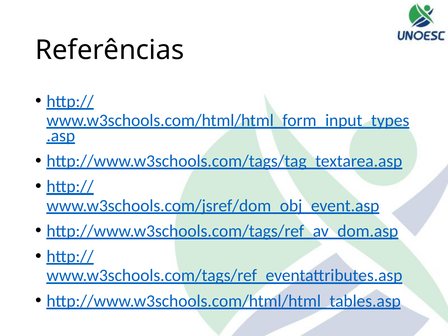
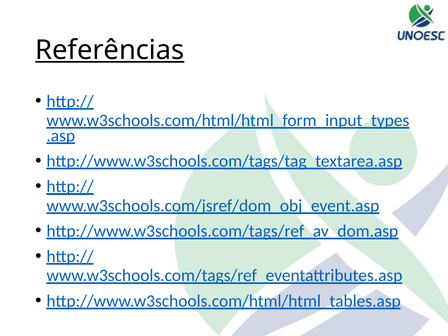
Referências underline: none -> present (110, 50)
